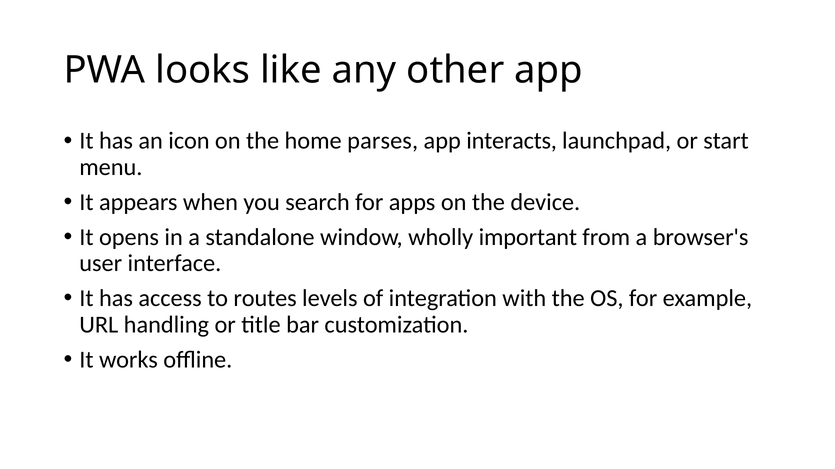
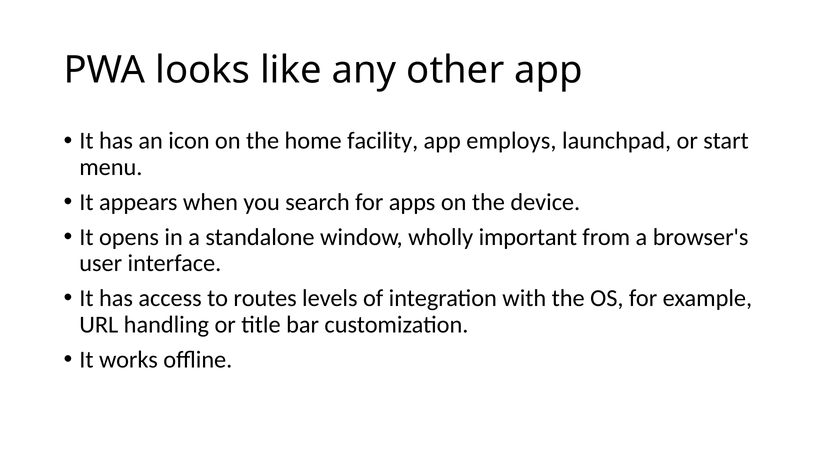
parses: parses -> facility (383, 141)
interacts: interacts -> employs (511, 141)
